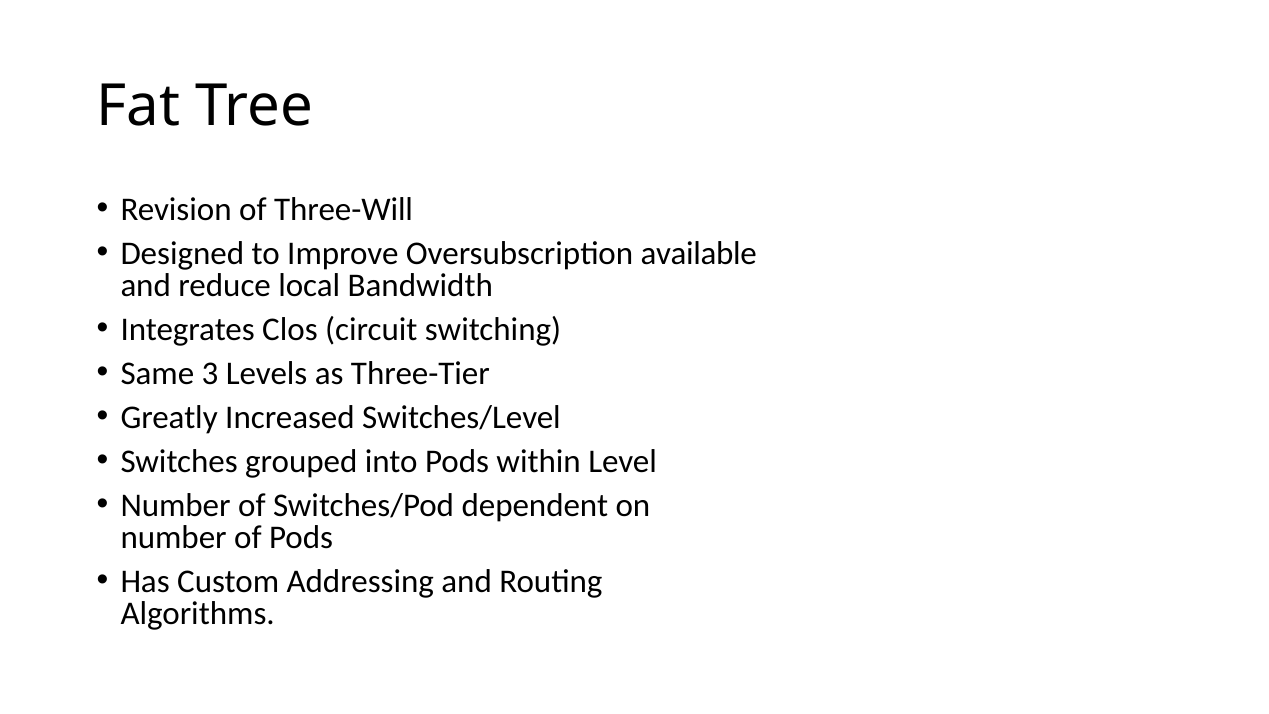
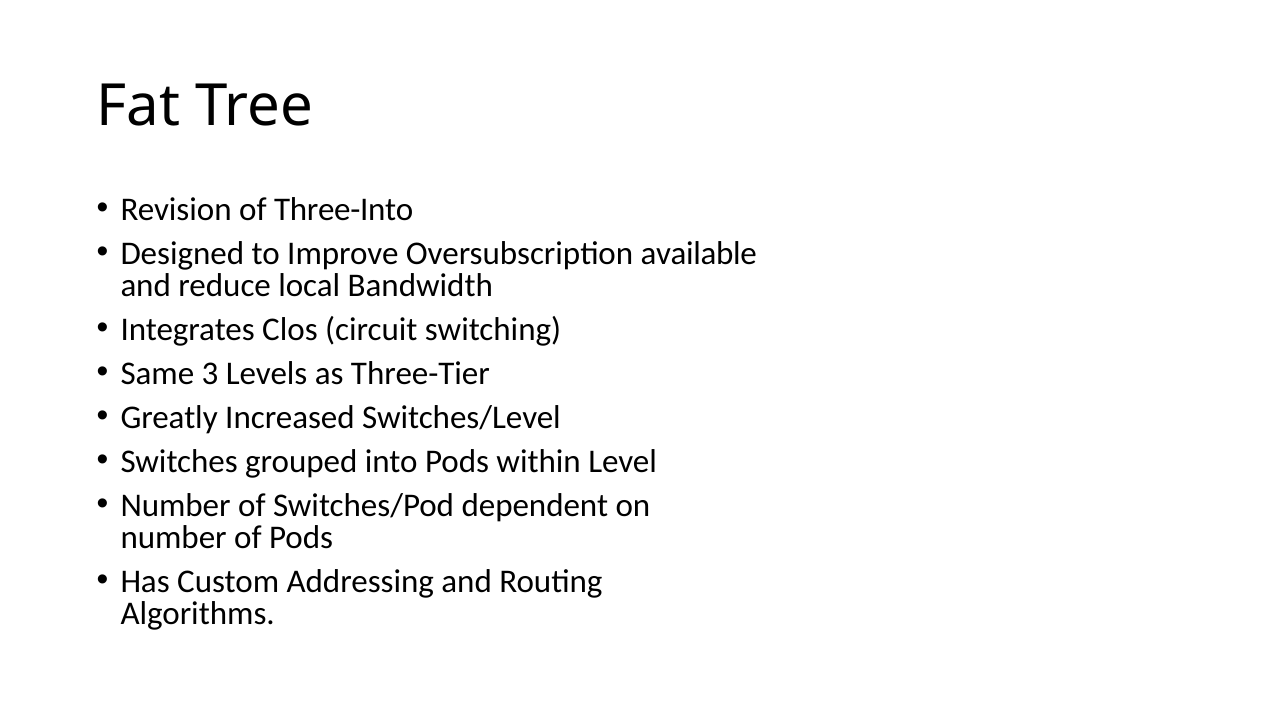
Three-Will: Three-Will -> Three-Into (344, 210)
